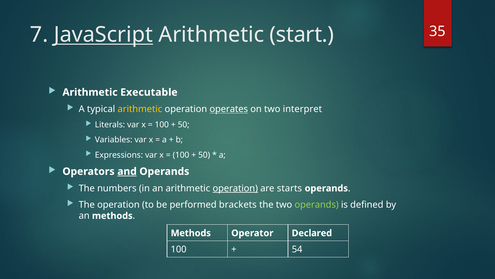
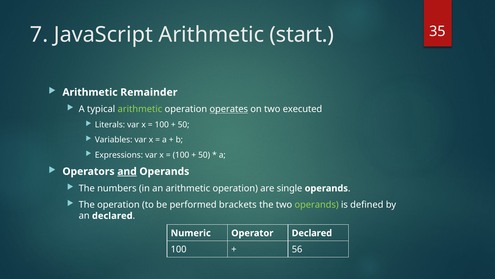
JavaScript underline: present -> none (103, 35)
Executable: Executable -> Remainder (149, 92)
arithmetic colour: yellow -> light green (140, 109)
interpret: interpret -> executed (302, 109)
operation underline: present -> none (235, 188)
starts: starts -> single (290, 188)
an methods: methods -> declared (112, 215)
Methods: Methods -> Numeric (191, 233)
54: 54 -> 56 (297, 249)
